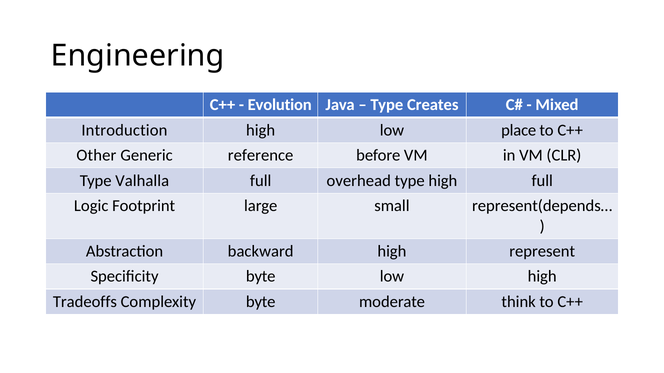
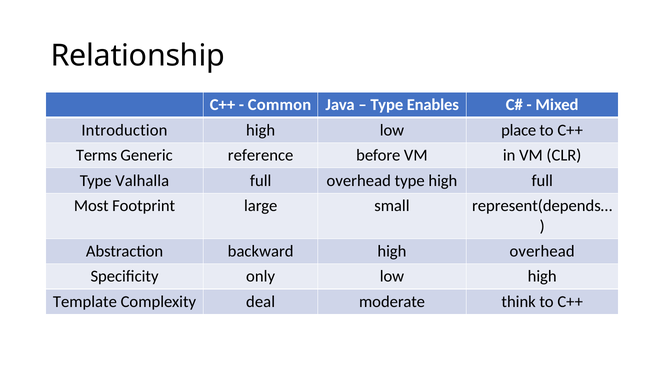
Engineering: Engineering -> Relationship (138, 56)
Evolution: Evolution -> Common (280, 105)
Creates: Creates -> Enables (433, 105)
Other: Other -> Terms (97, 156)
Logic: Logic -> Most (91, 206)
high represent: represent -> overhead (542, 252)
Specificity byte: byte -> only (261, 277)
Tradeoffs: Tradeoffs -> Template (85, 302)
Complexity byte: byte -> deal (261, 302)
